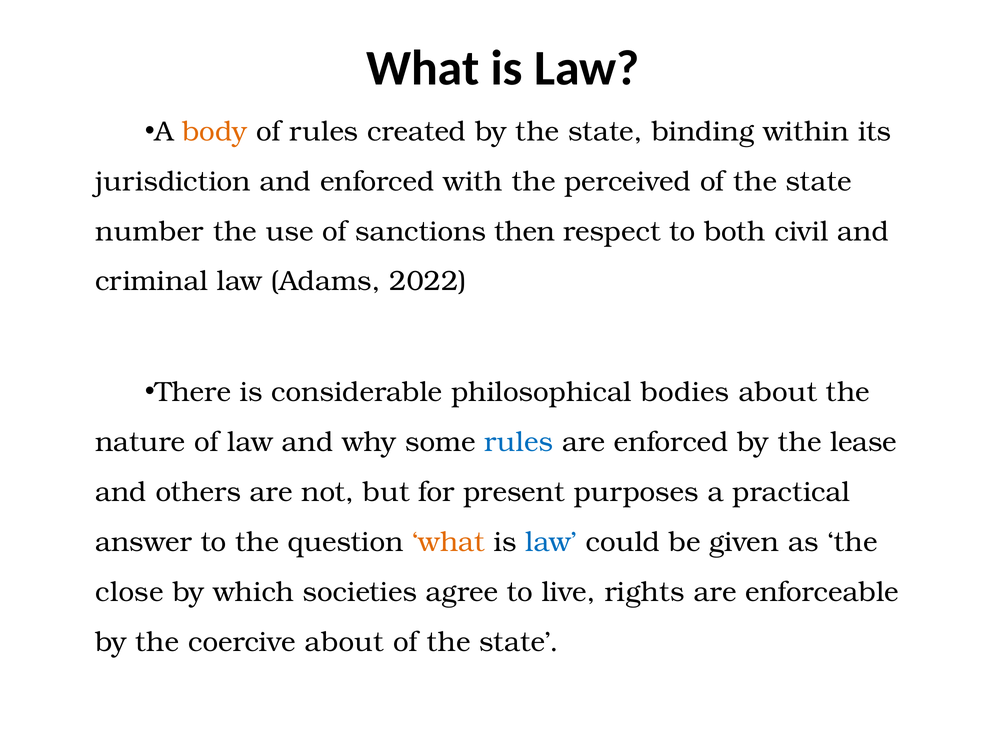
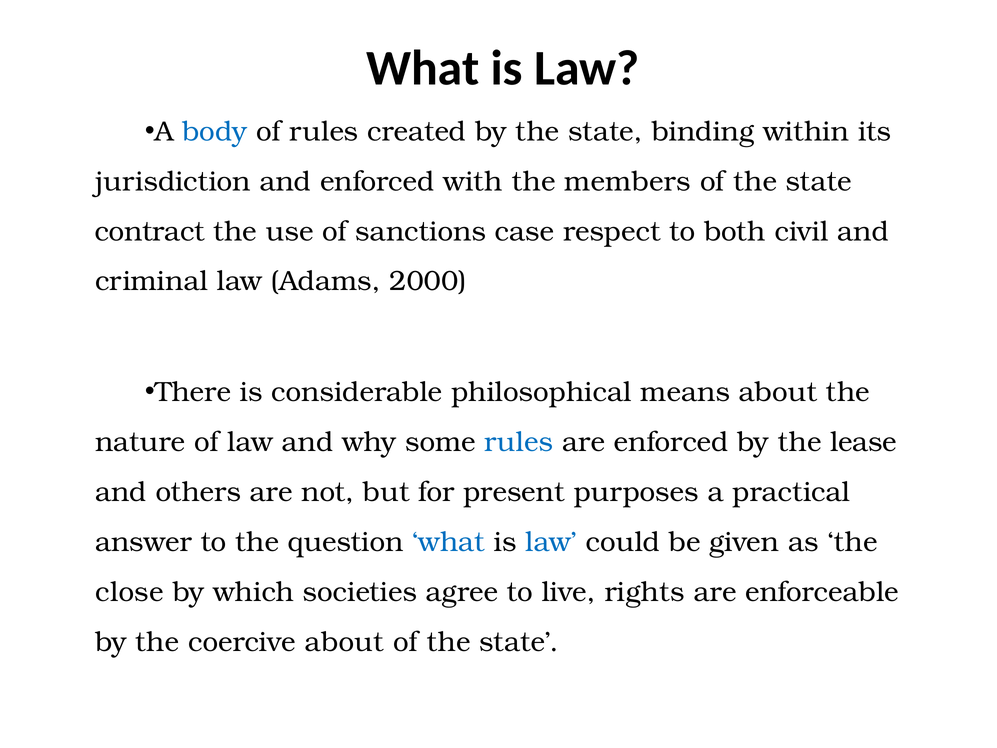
body colour: orange -> blue (215, 131)
perceived: perceived -> members (628, 181)
number: number -> contract (150, 231)
then: then -> case (525, 231)
2022: 2022 -> 2000 (428, 281)
bodies: bodies -> means (685, 392)
what colour: orange -> blue (449, 542)
